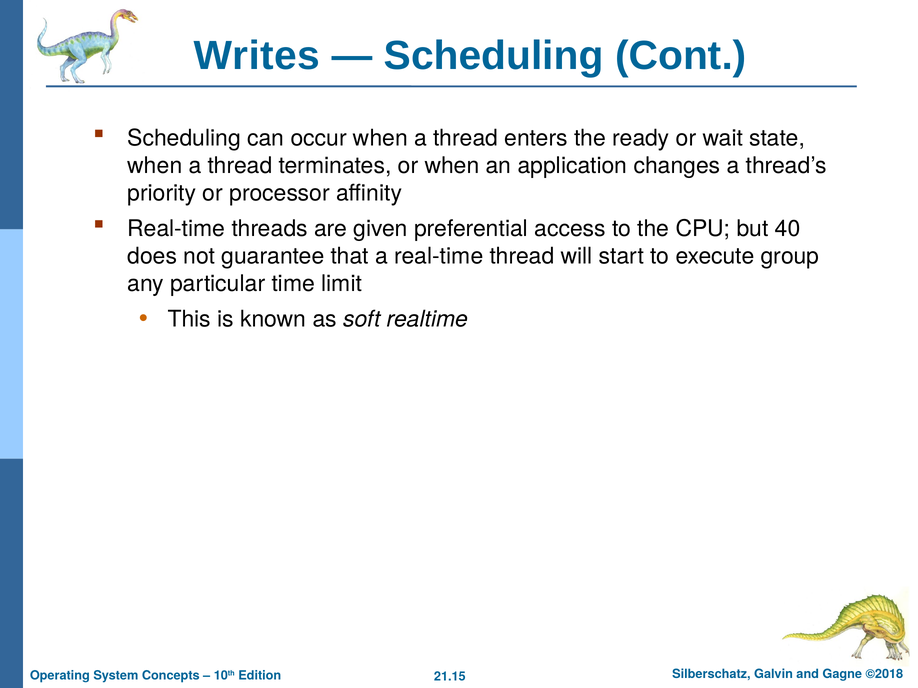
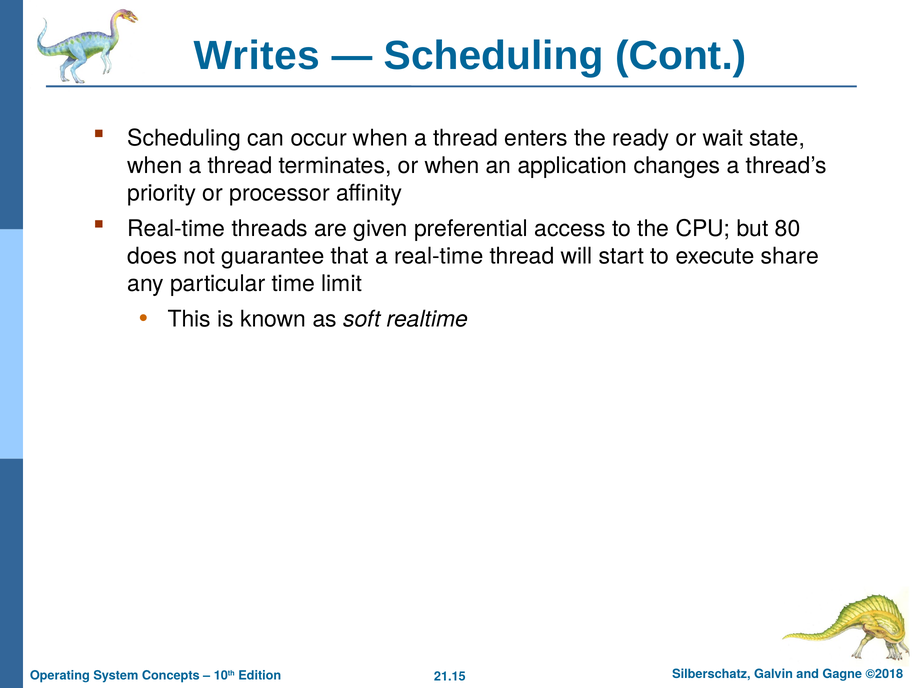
40: 40 -> 80 (788, 229)
group: group -> share (790, 257)
